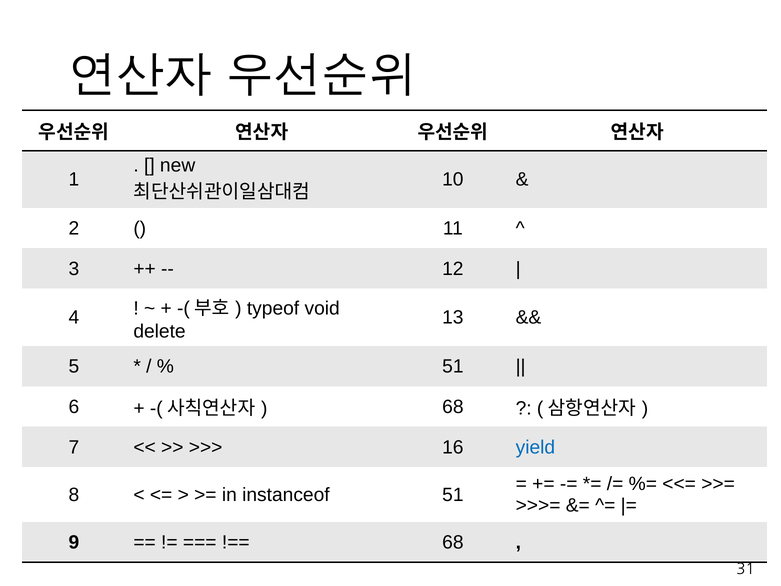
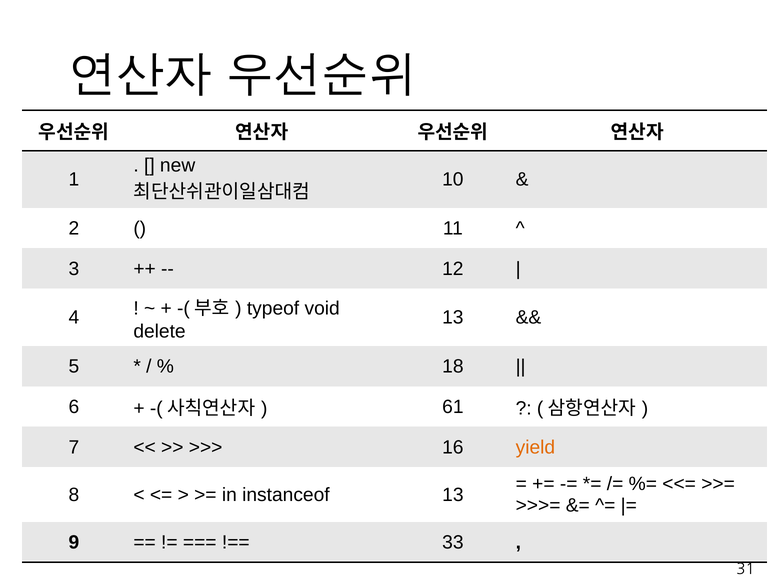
51: 51 -> 18 (453, 366)
68: 68 -> 61 (453, 407)
yield colour: blue -> orange (535, 447)
instanceof 51: 51 -> 13 (453, 495)
68: 68 -> 33 (453, 542)
